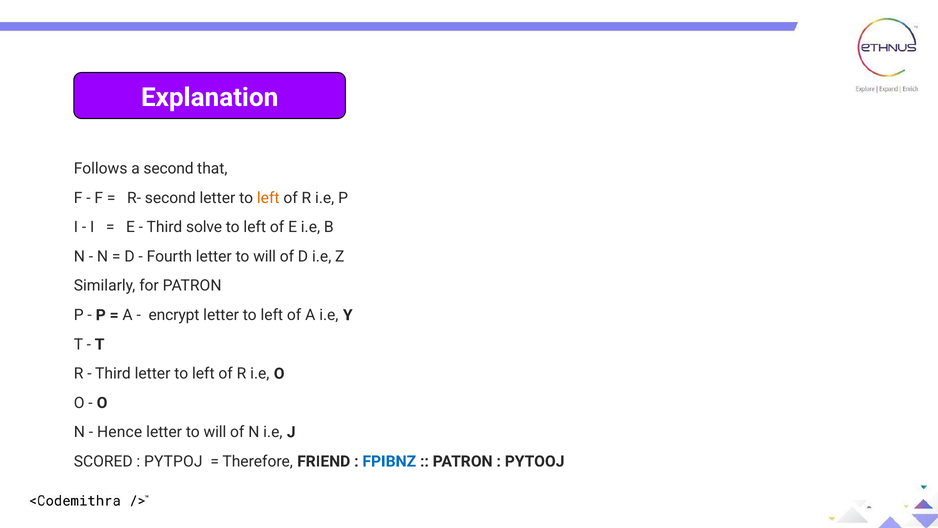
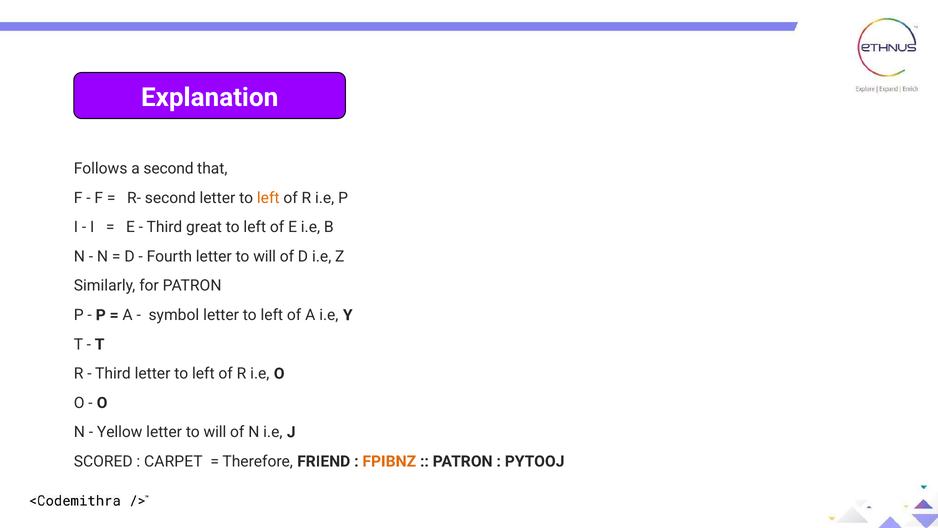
solve: solve -> great (204, 227)
encrypt: encrypt -> symbol (174, 315)
Hence: Hence -> Yellow (120, 432)
PYTPOJ: PYTPOJ -> CARPET (173, 461)
FPIBNZ colour: blue -> orange (389, 461)
